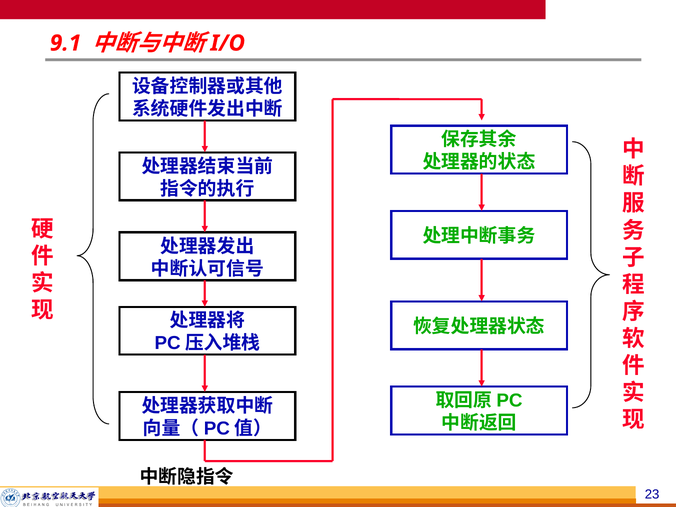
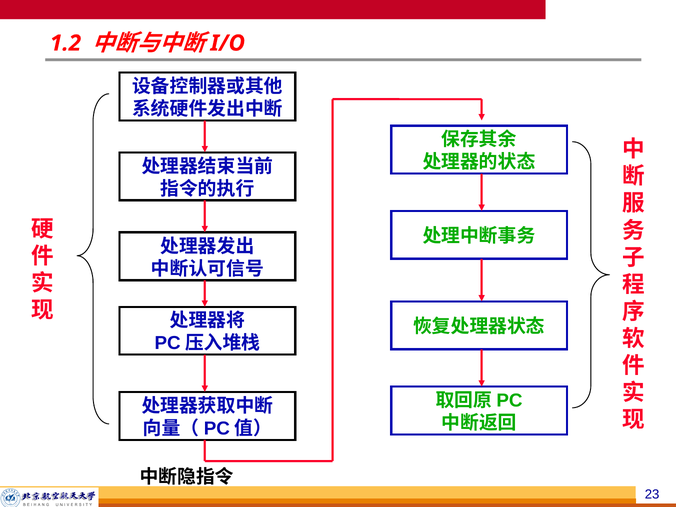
9.1: 9.1 -> 1.2 (66, 43)
